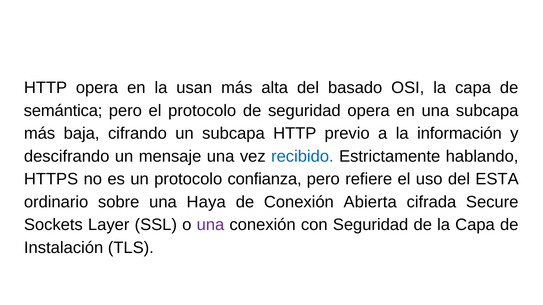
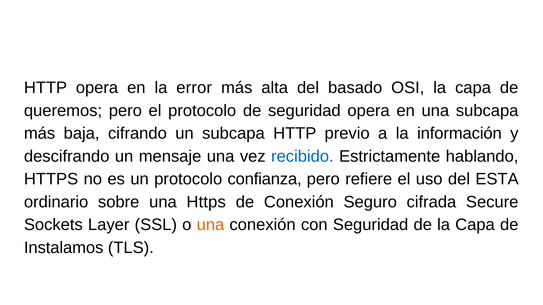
usan: usan -> error (194, 88)
semántica: semántica -> queremos (63, 111)
una Haya: Haya -> Https (206, 202)
Abierta: Abierta -> Seguro (370, 202)
una colour: purple -> orange (210, 225)
Instalación: Instalación -> Instalamos (64, 248)
